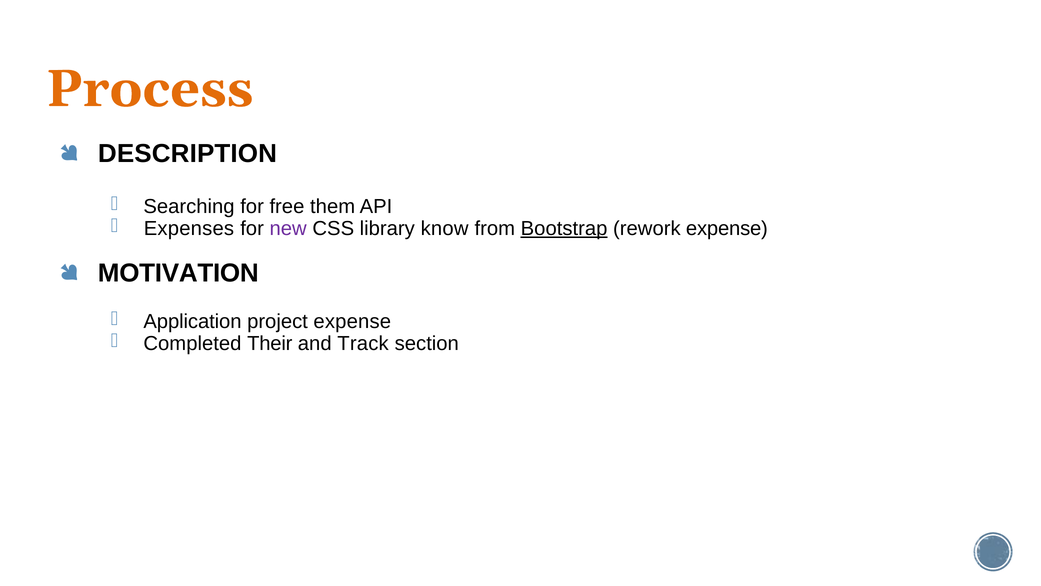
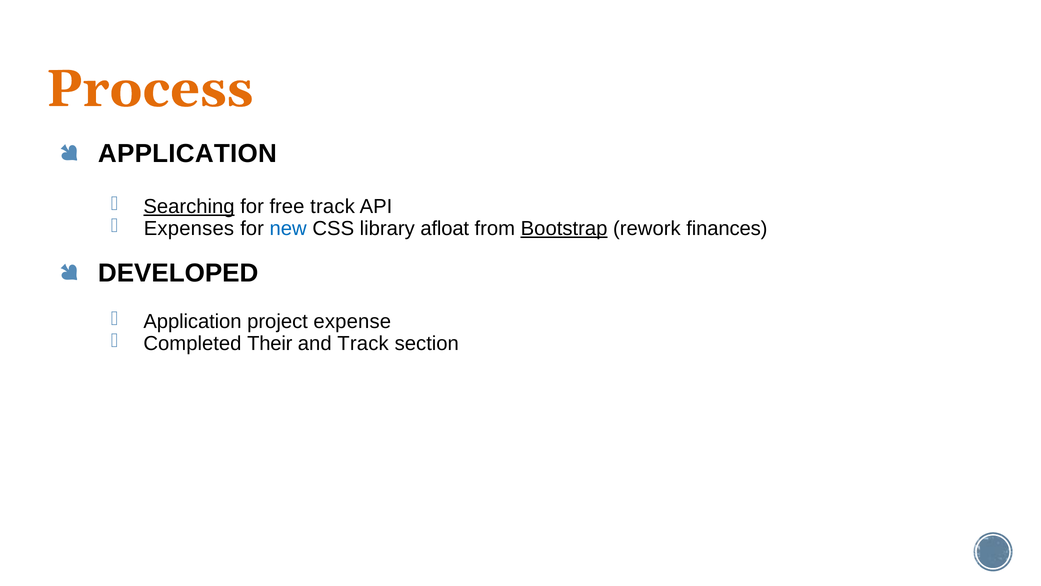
DESCRIPTION: DESCRIPTION -> APPLICATION (187, 153)
Searching underline: none -> present (189, 206)
free them: them -> track (333, 206)
new colour: purple -> blue (288, 228)
know: know -> afloat (445, 228)
rework expense: expense -> finances (727, 228)
MOTIVATION: MOTIVATION -> DEVELOPED (178, 273)
